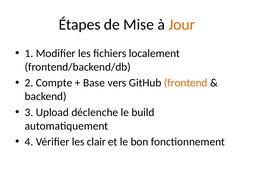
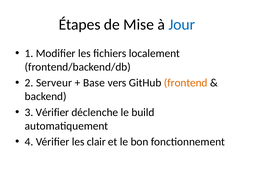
Jour colour: orange -> blue (182, 25)
Compte: Compte -> Serveur (54, 83)
3 Upload: Upload -> Vérifier (52, 112)
